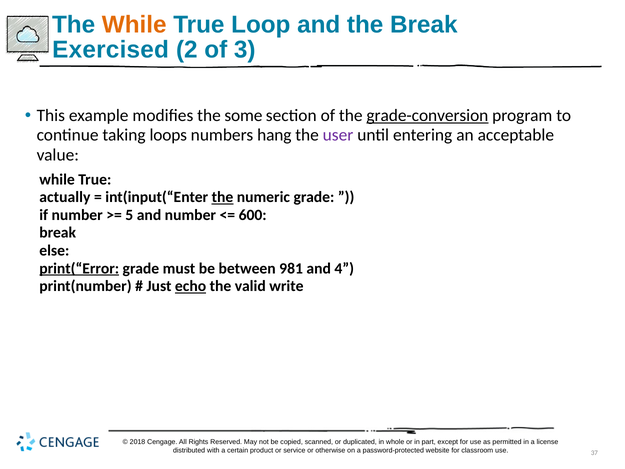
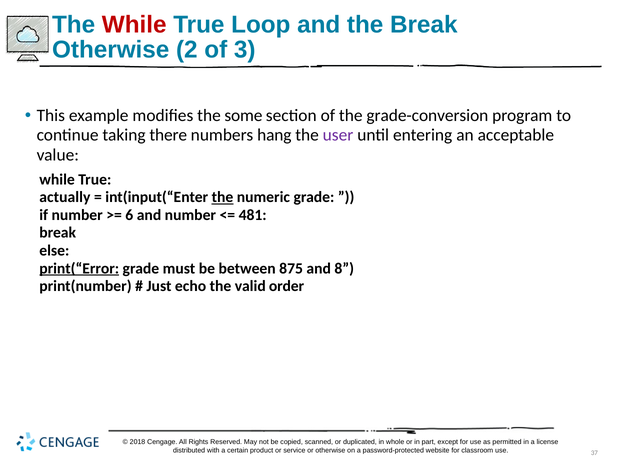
While colour: orange -> red (134, 25)
Exercised: Exercised -> Otherwise (111, 50)
grade-conversion underline: present -> none (427, 115)
loops: loops -> there (168, 135)
5: 5 -> 6 (129, 215)
600: 600 -> 481 (253, 215)
981: 981 -> 875 (291, 268)
4: 4 -> 8 (344, 268)
echo underline: present -> none (191, 286)
write: write -> order (287, 286)
